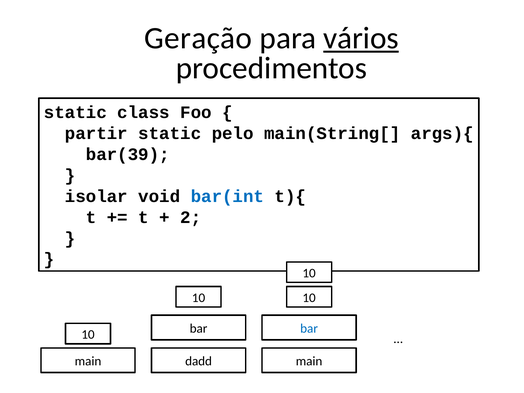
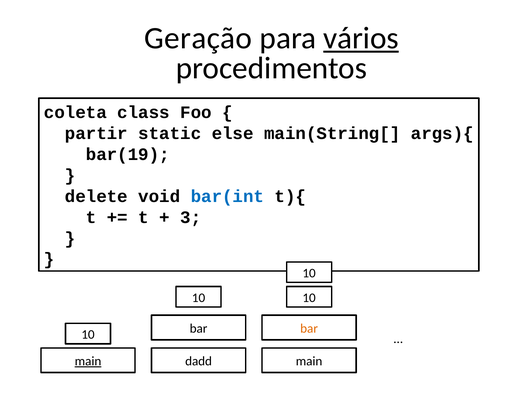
static: static -> coleta (75, 113)
pelo: pelo -> else (233, 133)
bar(39: bar(39 -> bar(19 (128, 154)
isolar: isolar -> delete (96, 196)
2: 2 -> 3 (191, 217)
bar colour: blue -> orange (309, 328)
main underline: none -> present (88, 361)
